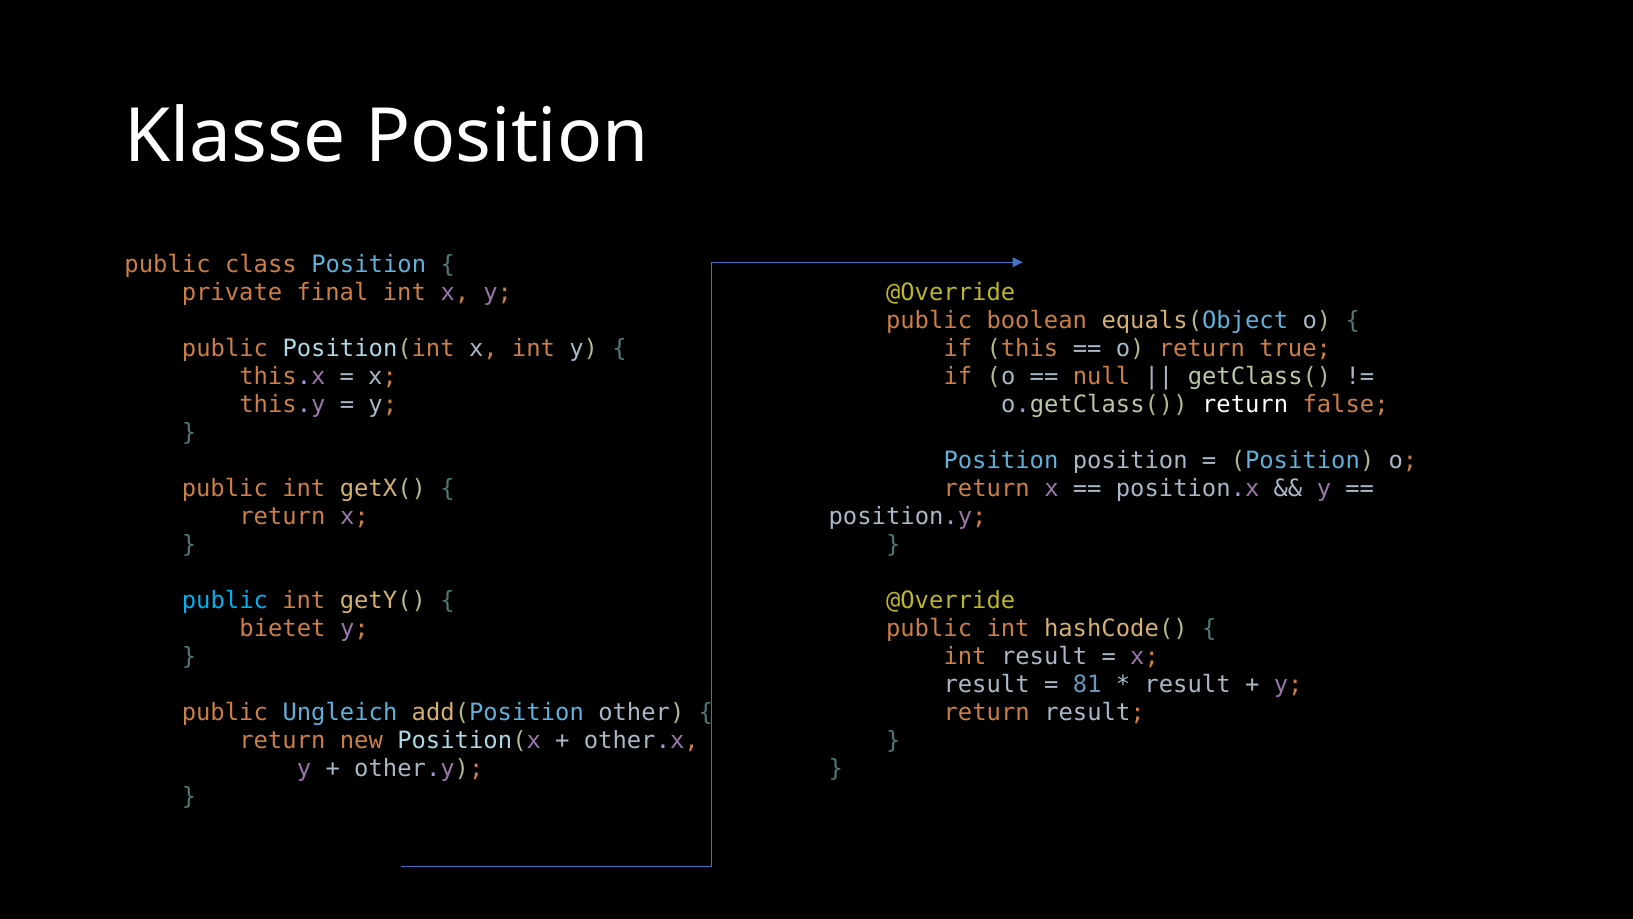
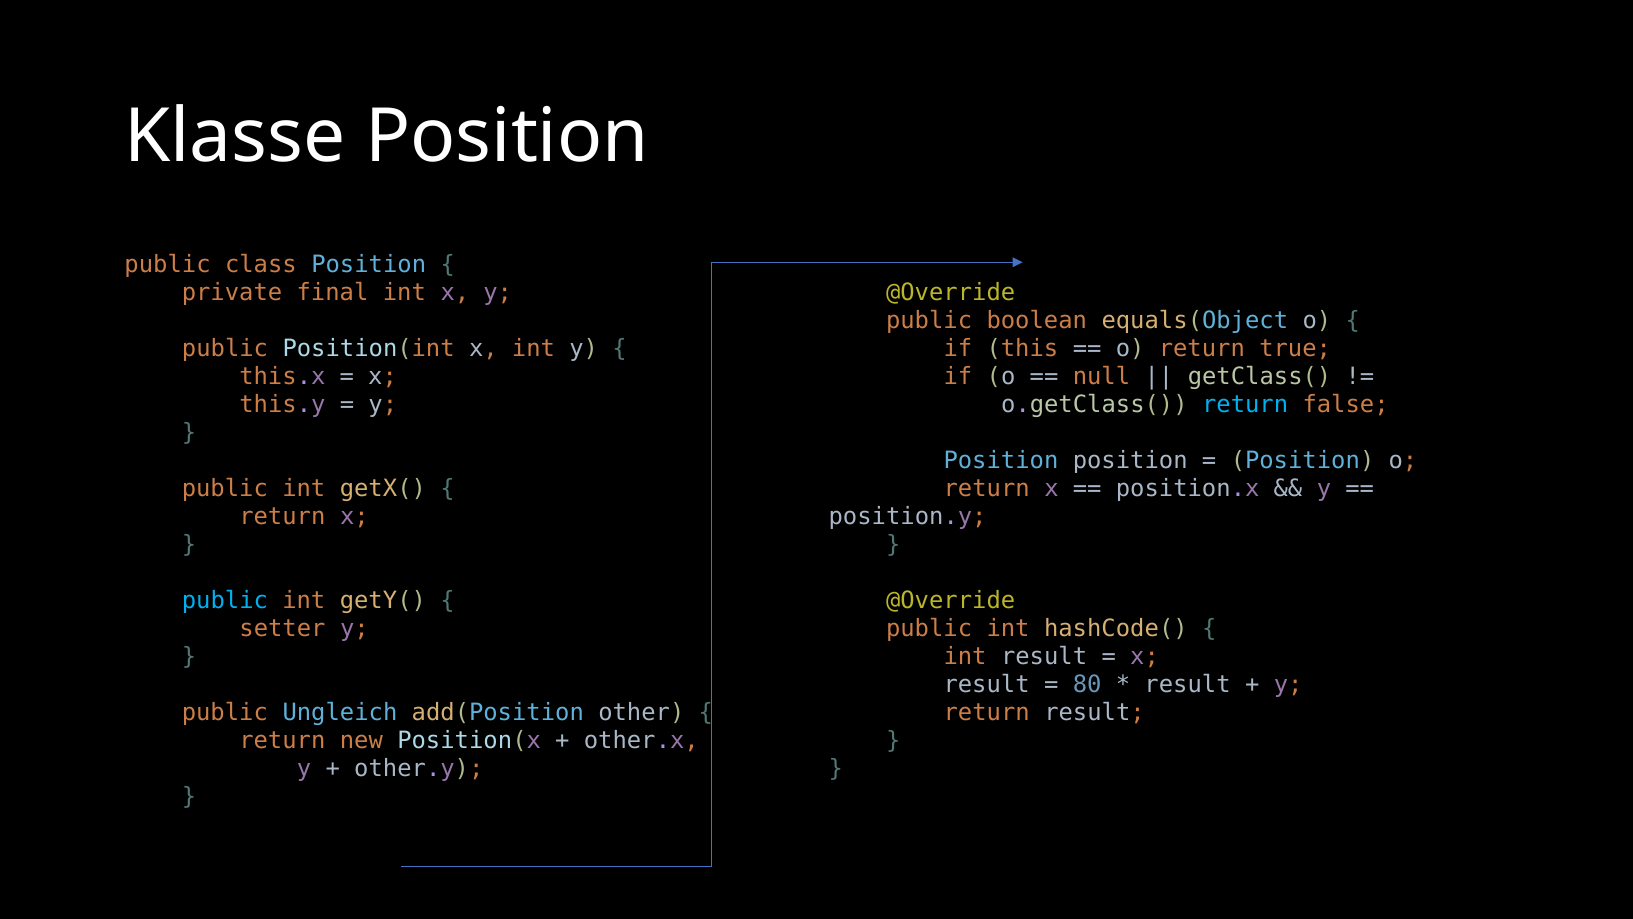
return colour: white -> light blue (1245, 405)
bietet: bietet -> setter (282, 629)
81: 81 -> 80 (1087, 685)
